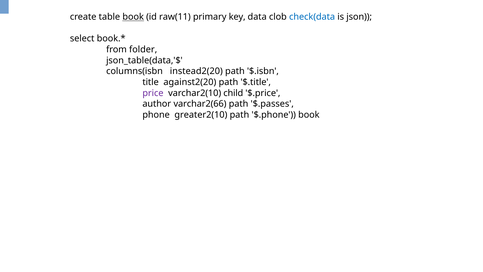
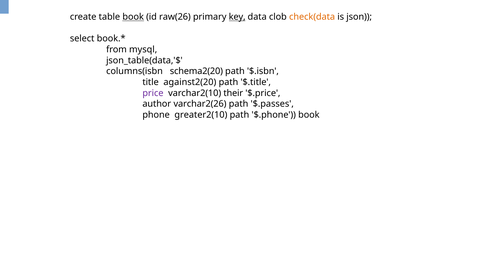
raw(11: raw(11 -> raw(26 (175, 17)
key underline: none -> present (237, 17)
check(data colour: blue -> orange (312, 17)
folder: folder -> mysql (143, 49)
instead2(20: instead2(20 -> schema2(20 (196, 71)
child: child -> their (233, 93)
varchar2(66: varchar2(66 -> varchar2(26 (200, 104)
